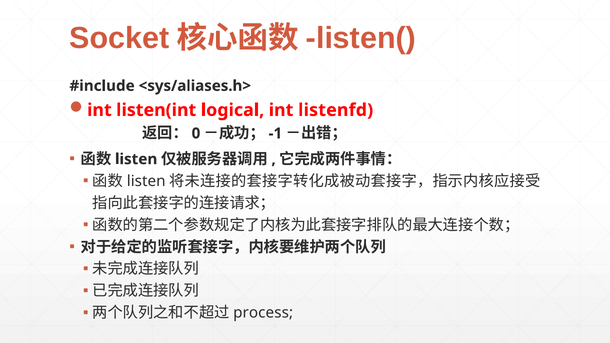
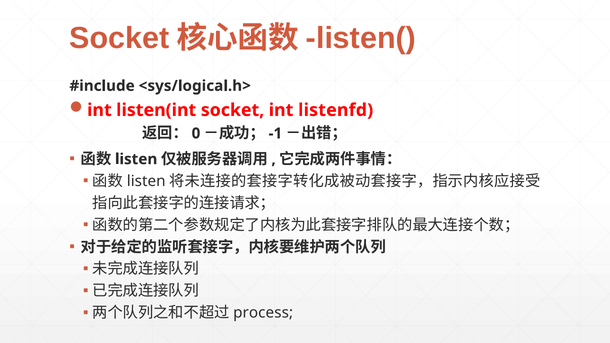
<sys/aliases.h>: <sys/aliases.h> -> <sys/logical.h> (195, 86)
listen(int logical: logical -> socket (233, 110)
